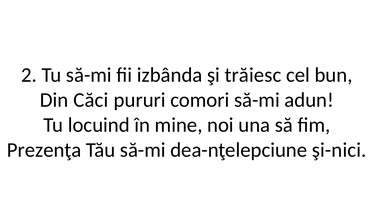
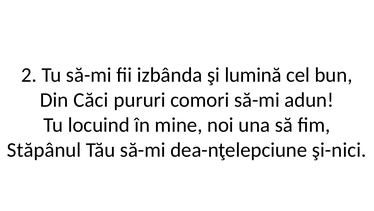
trăiesc: trăiesc -> lumină (253, 75)
Prezenţa: Prezenţa -> Stăpânul (44, 150)
